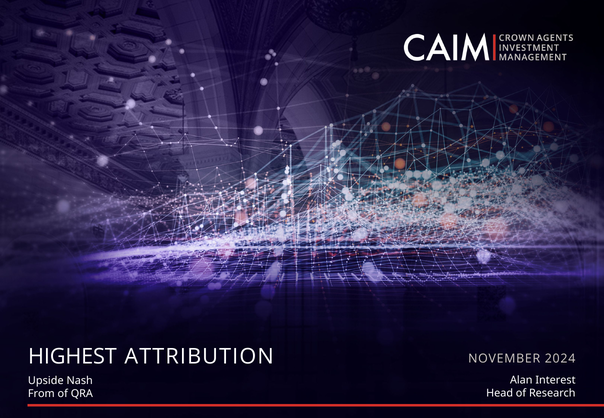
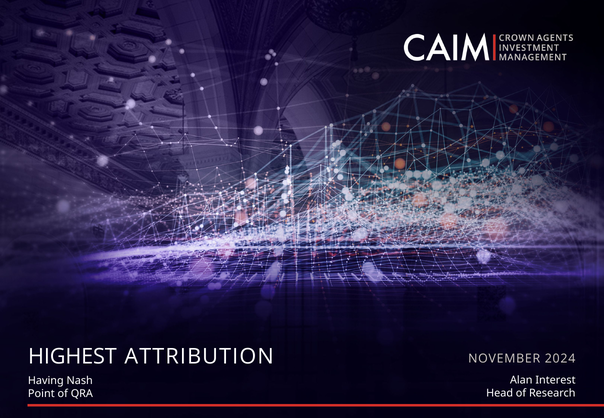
Upside: Upside -> Having (46, 381)
From: From -> Point (41, 394)
